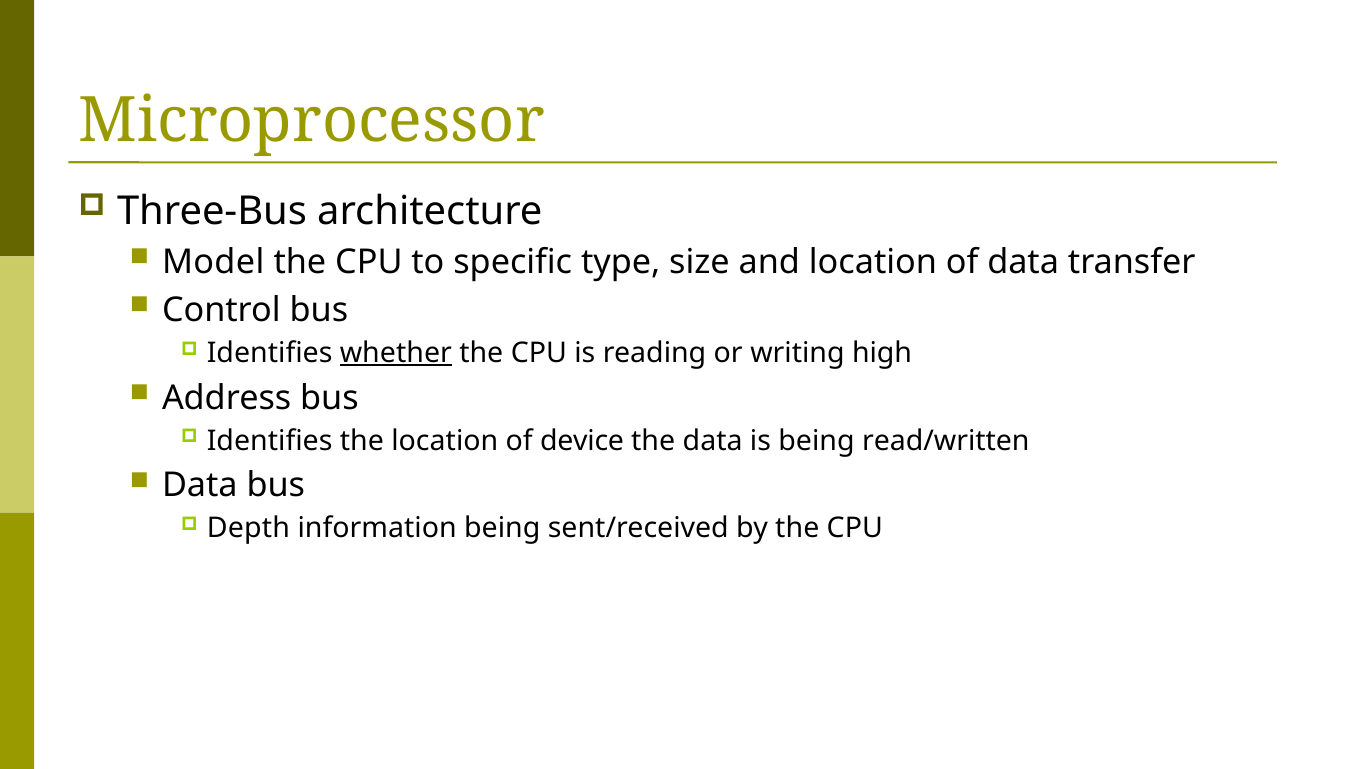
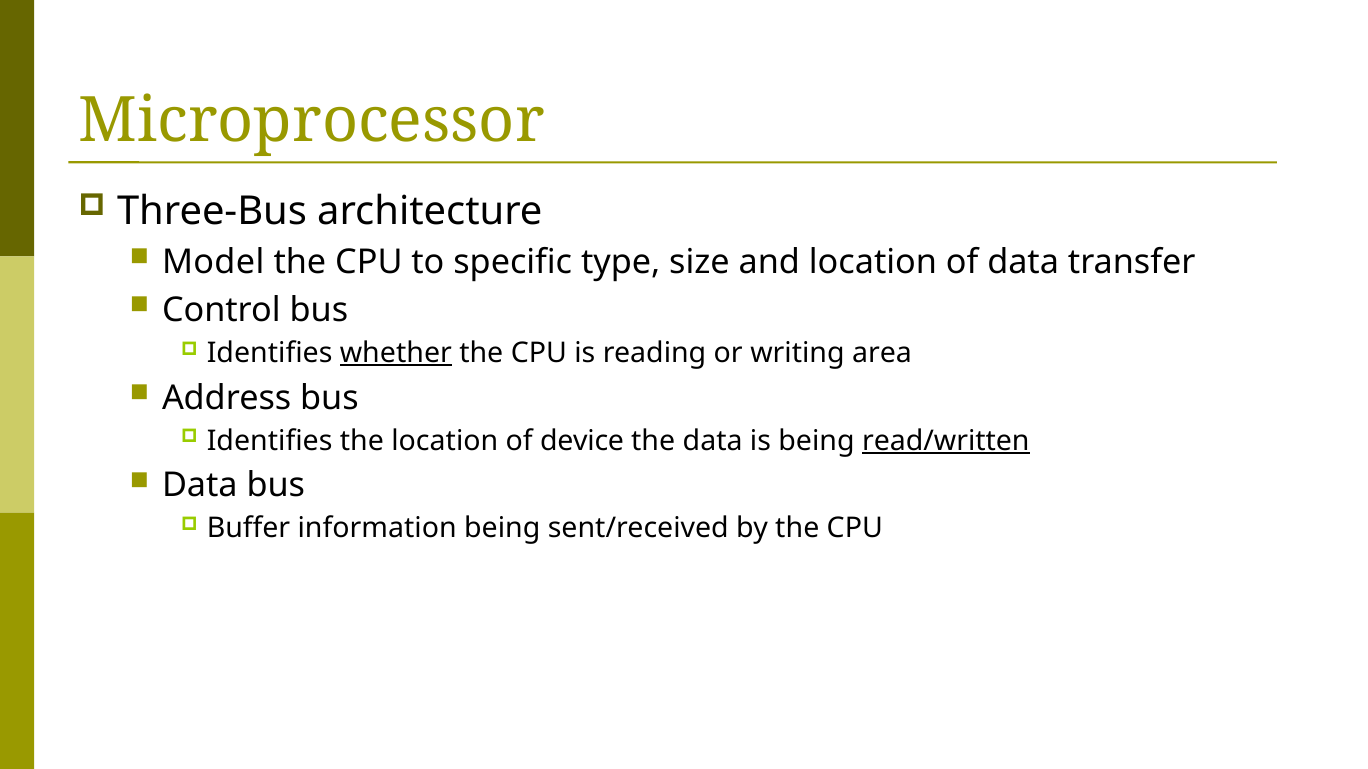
high: high -> area (882, 353)
read/written underline: none -> present (946, 441)
Depth: Depth -> Buffer (249, 529)
